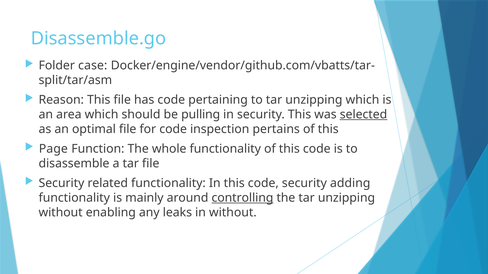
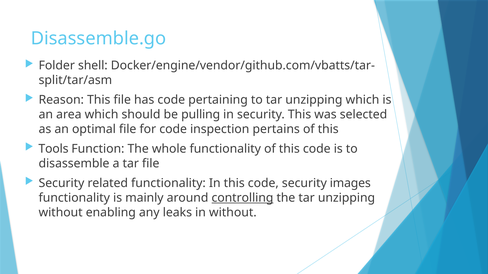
case: case -> shell (93, 66)
selected underline: present -> none (364, 115)
Page: Page -> Tools (53, 149)
adding: adding -> images (350, 183)
